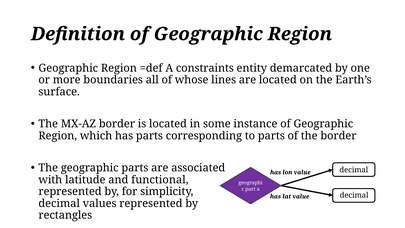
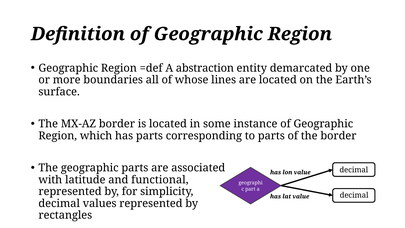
constraints: constraints -> abstraction (205, 68)
